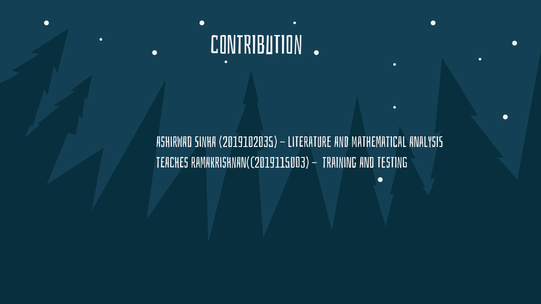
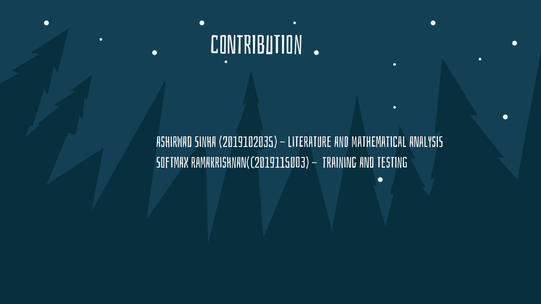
Teaches: Teaches -> Softmax (172, 163)
